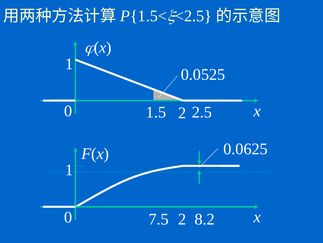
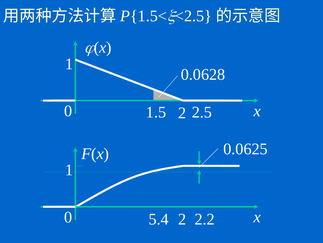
0.0525: 0.0525 -> 0.0628 (203, 74)
7.5: 7.5 -> 5.4 (159, 219)
8.2: 8.2 -> 2.2 (205, 219)
